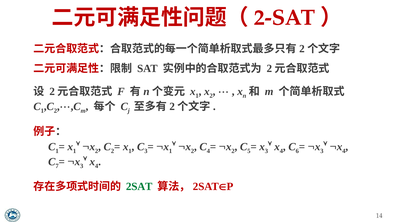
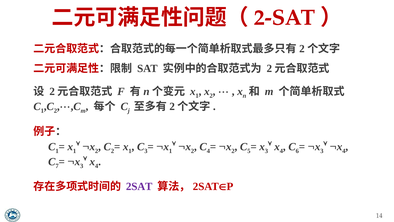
2SAT colour: green -> purple (139, 186)
